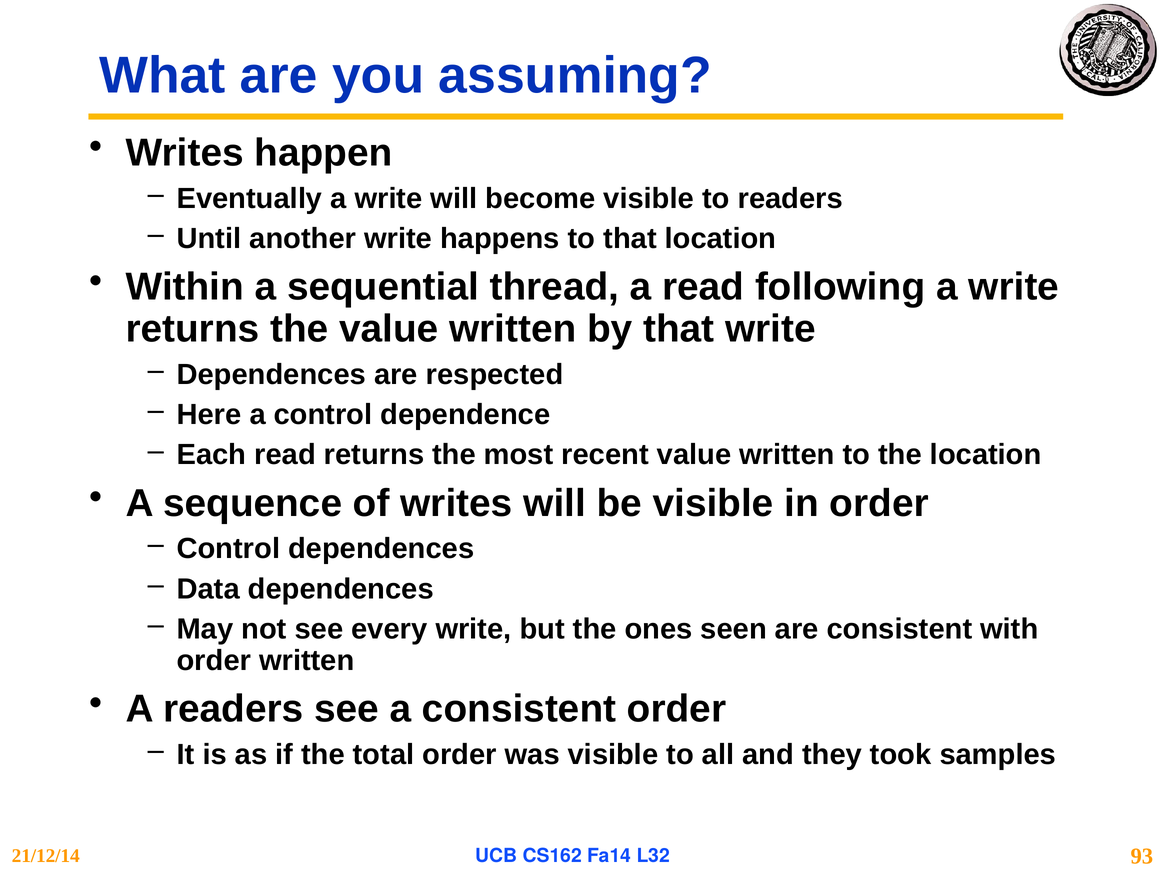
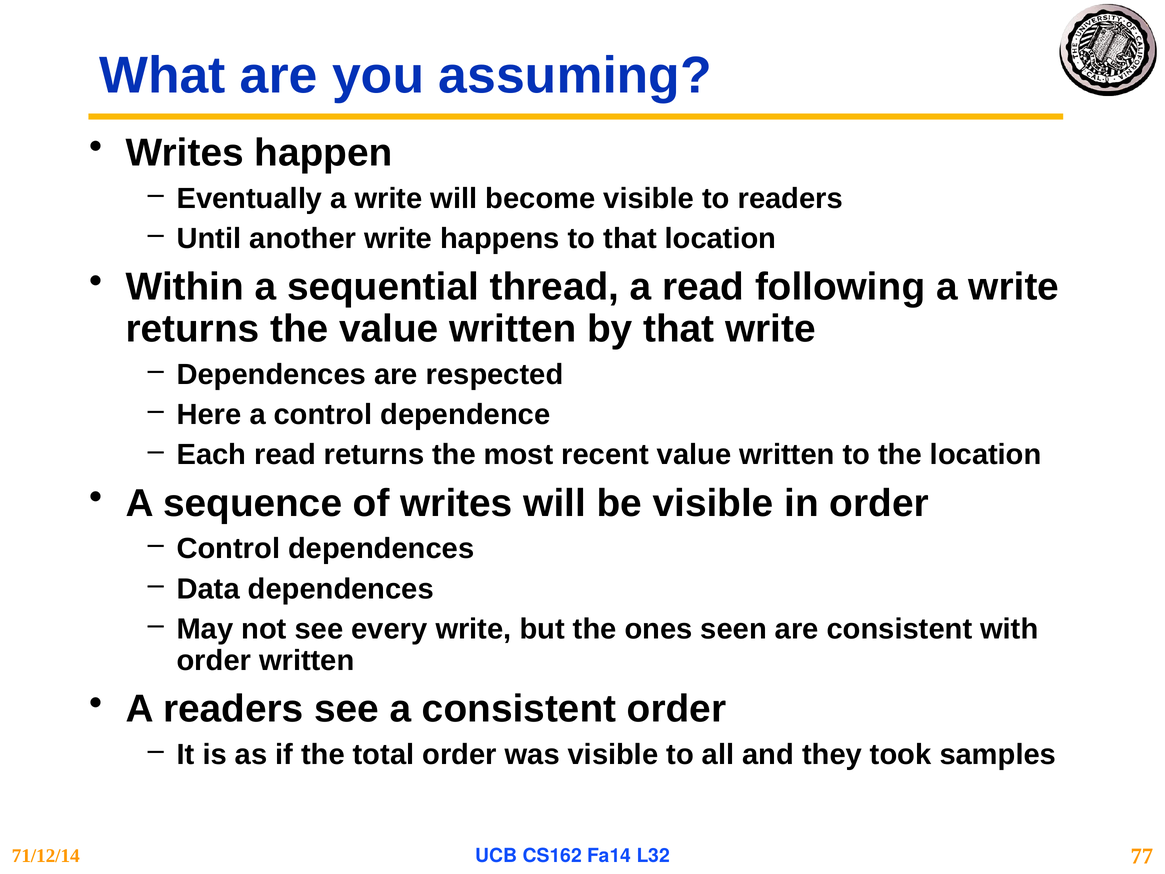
21/12/14: 21/12/14 -> 71/12/14 (46, 856)
93: 93 -> 77 (1142, 856)
